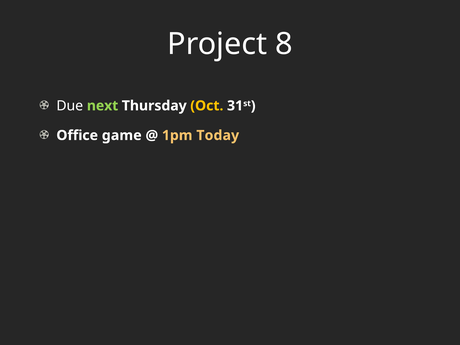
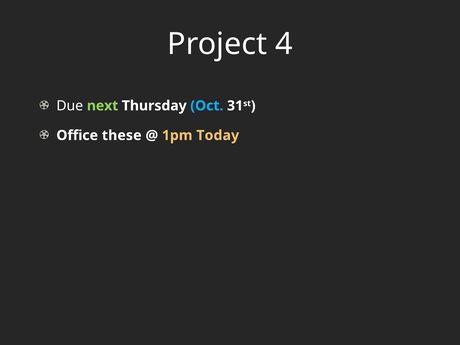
8: 8 -> 4 (284, 44)
Oct colour: yellow -> light blue (207, 106)
game: game -> these (122, 135)
